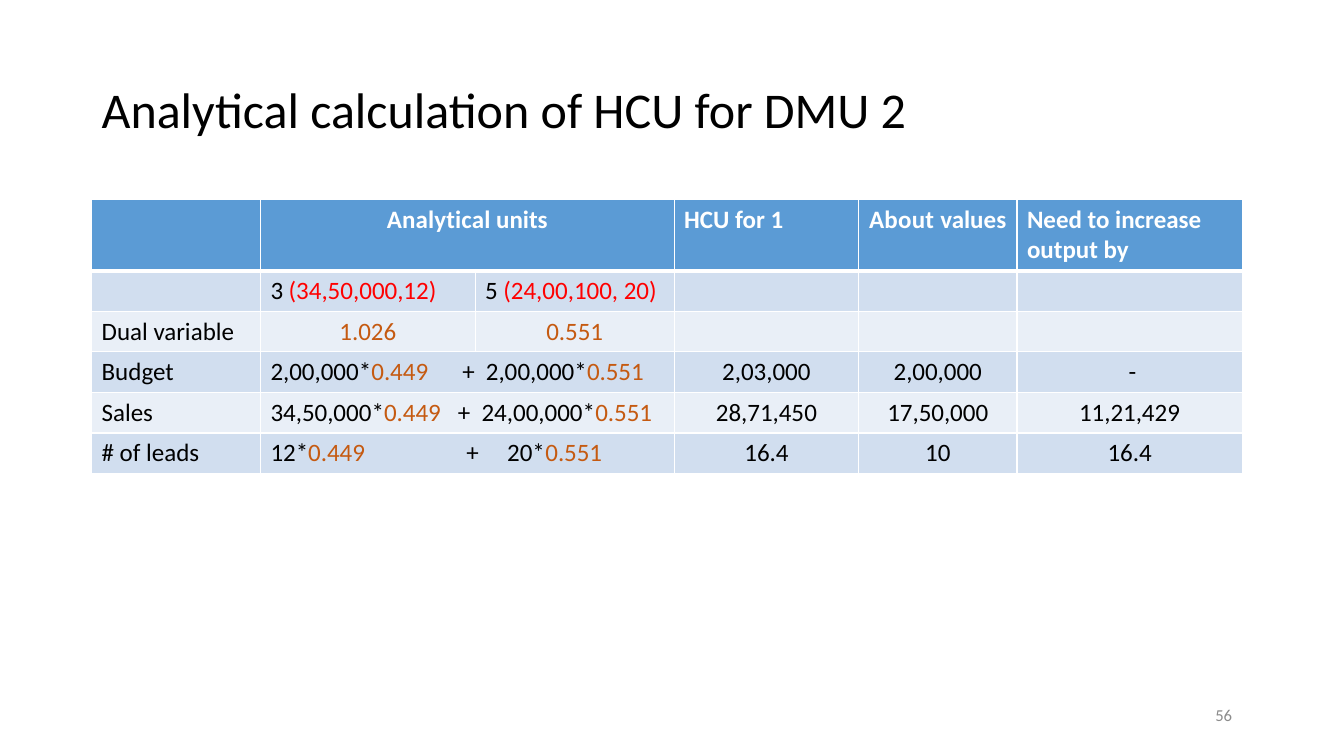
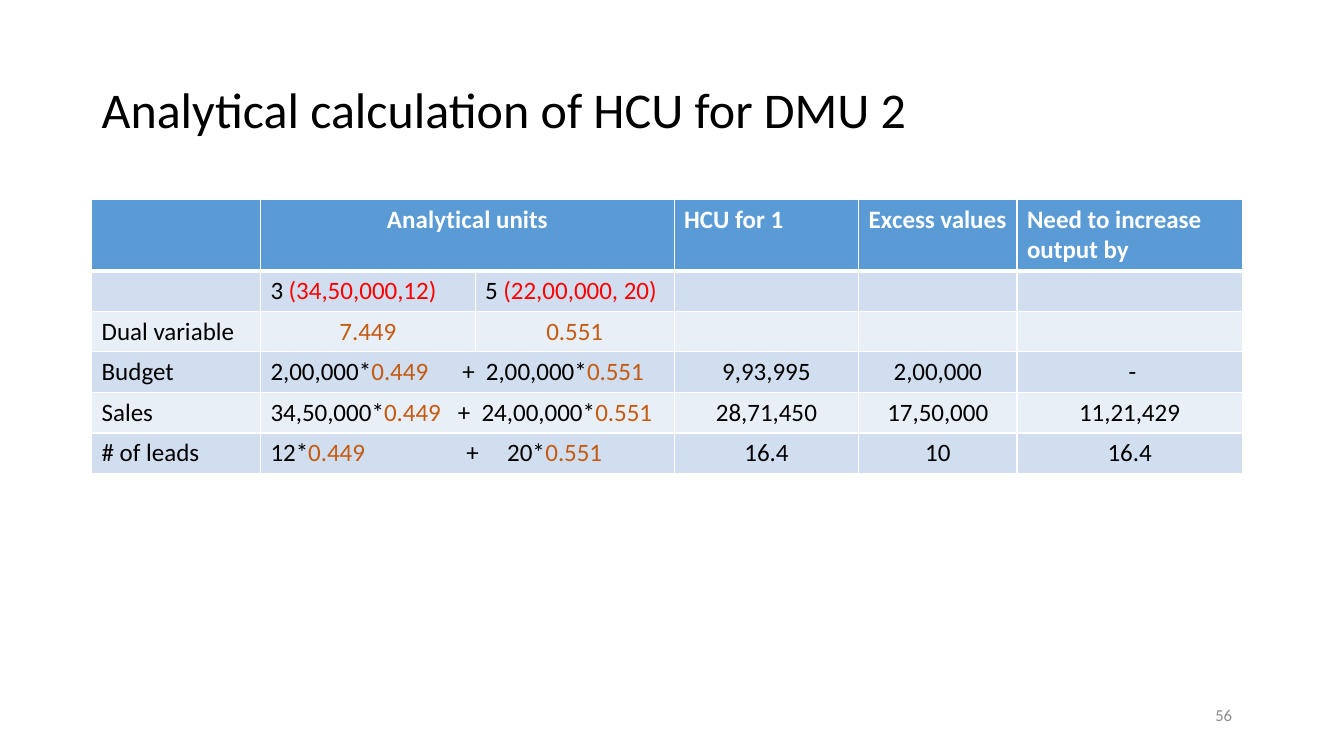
About: About -> Excess (902, 220)
24,00,100: 24,00,100 -> 22,00,000 (561, 291)
1.026: 1.026 -> 7.449 (368, 332)
2,03,000: 2,03,000 -> 9,93,995 (766, 373)
